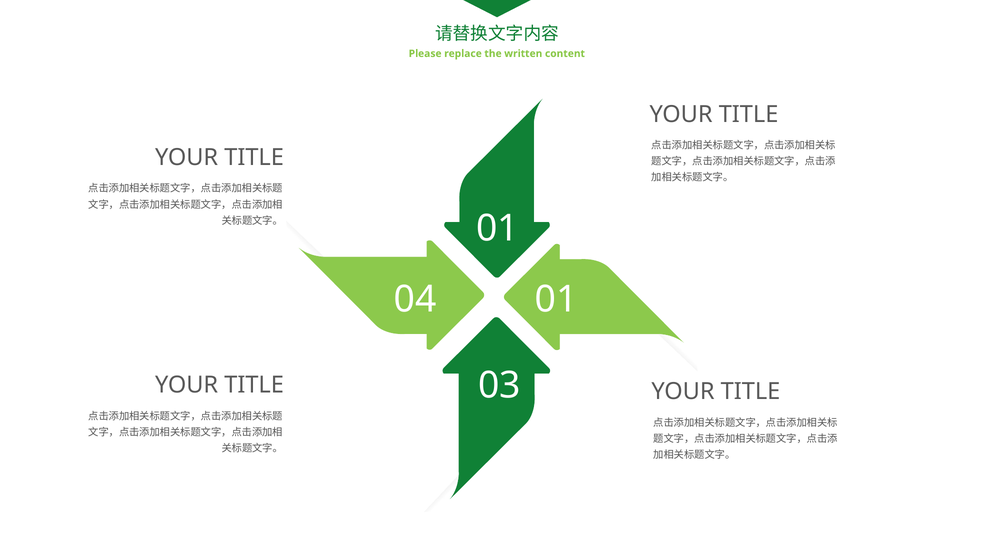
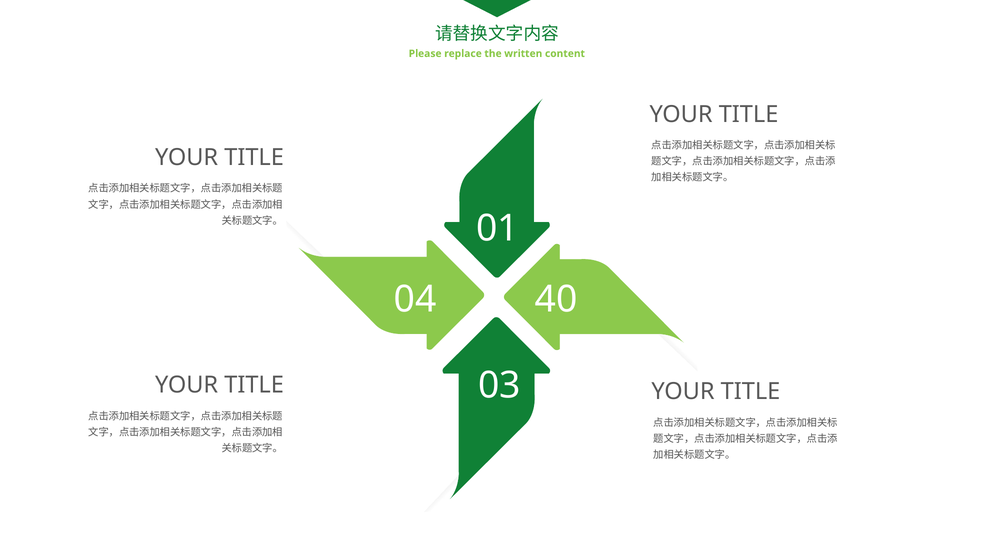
04 01: 01 -> 40 (556, 300)
